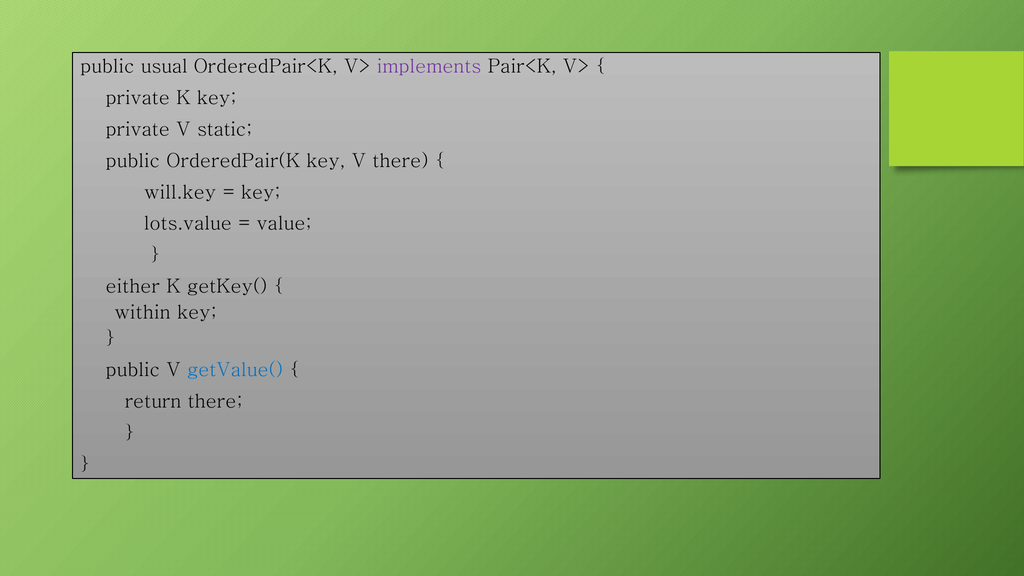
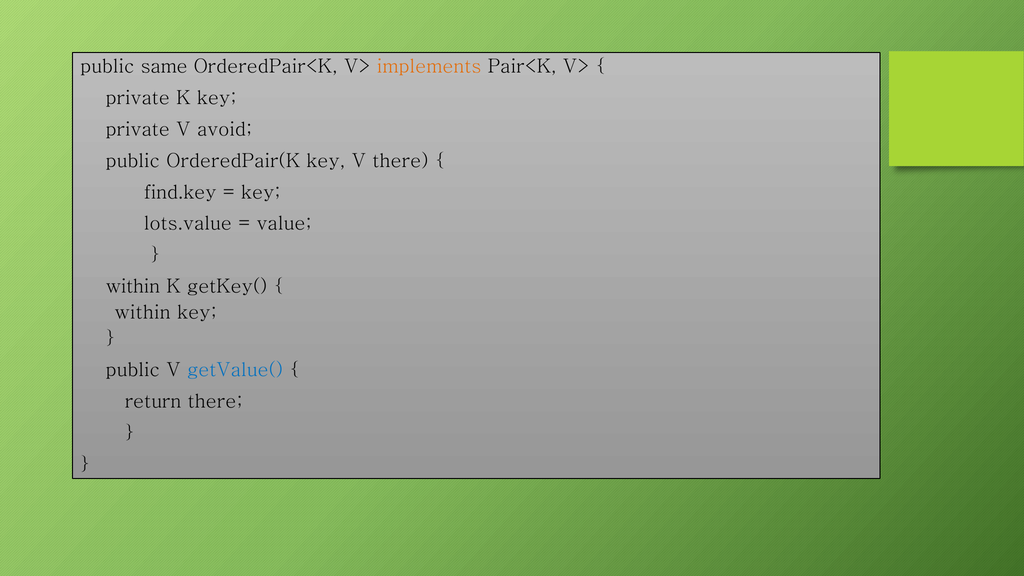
usual: usual -> same (164, 67)
implements colour: purple -> orange (429, 67)
static: static -> avoid (225, 129)
will.key: will.key -> find.key (180, 192)
either: either -> within (133, 286)
